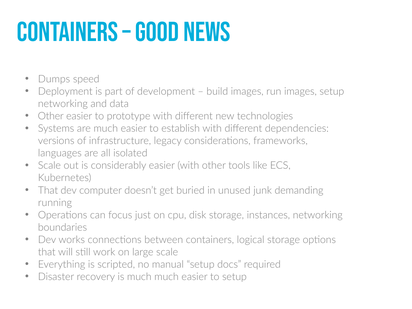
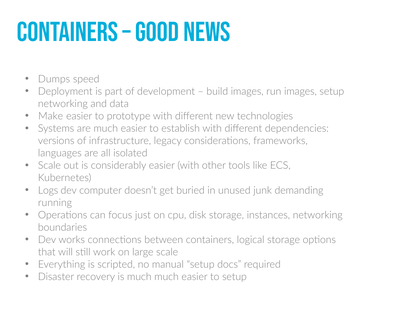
Other: Other -> Make (51, 116)
That: That -> Logs (48, 190)
